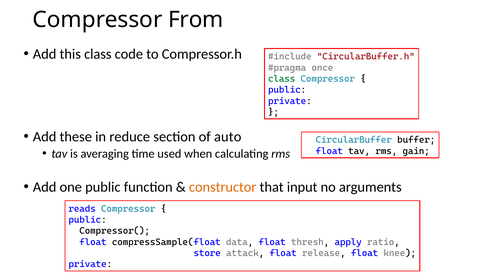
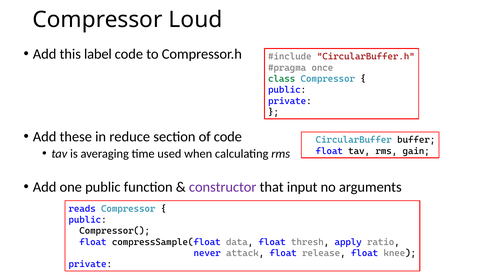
From: From -> Loud (195, 20)
this class: class -> label (98, 54)
of auto: auto -> code (228, 137)
constructor colour: orange -> purple (223, 187)
store: store -> never (207, 254)
